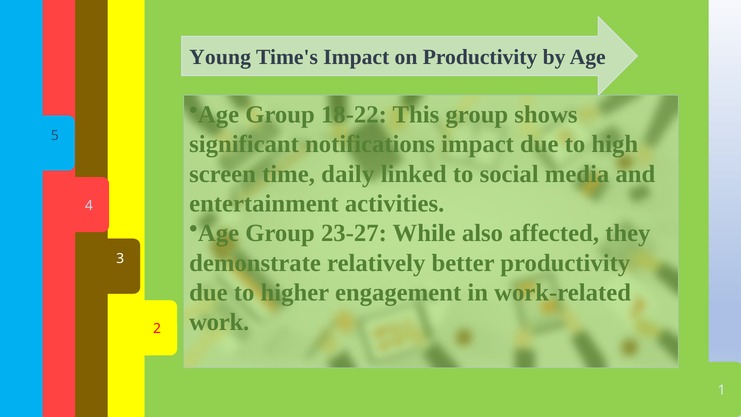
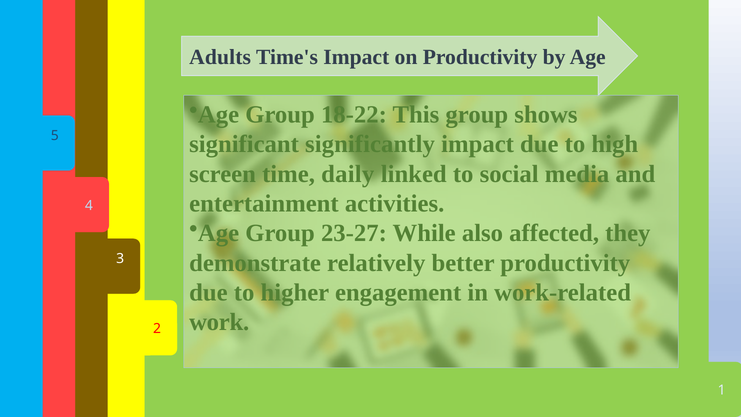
Young: Young -> Adults (220, 57)
notifications: notifications -> significantly (370, 144)
